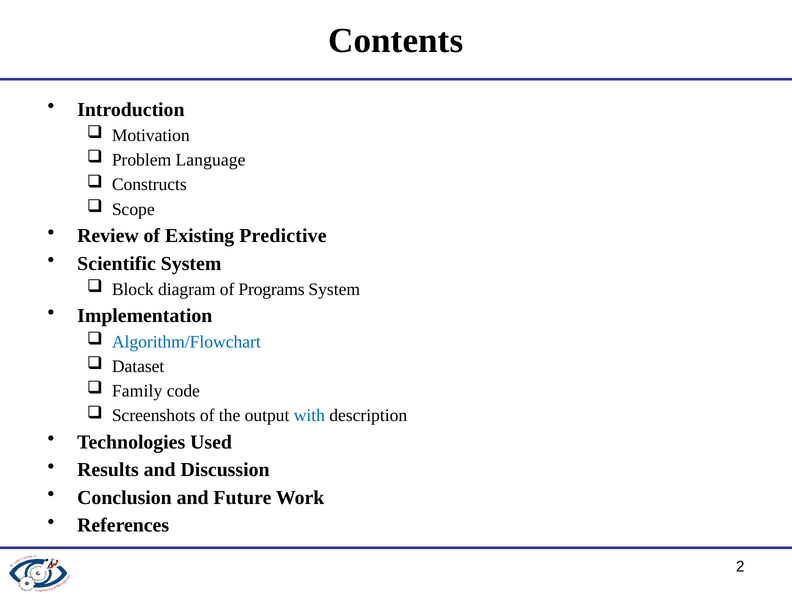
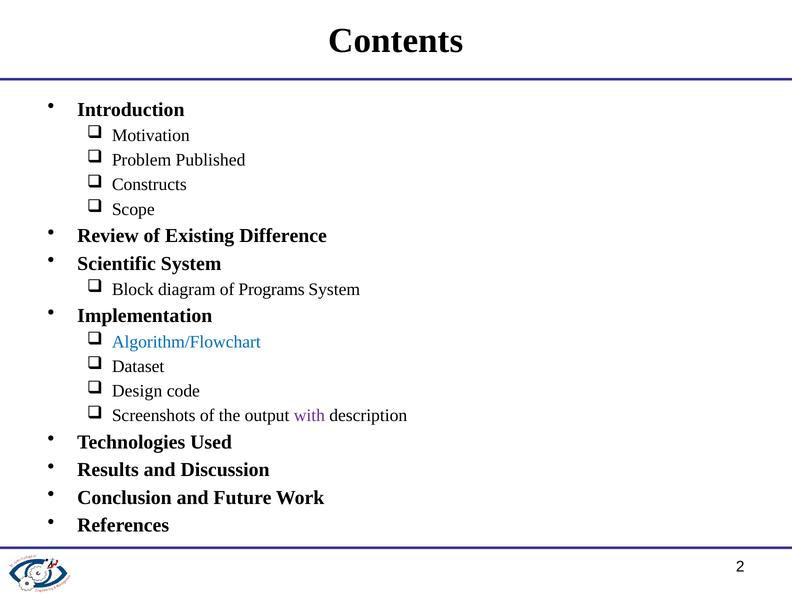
Language: Language -> Published (211, 160)
Predictive: Predictive -> Difference (283, 236)
Family: Family -> Design (137, 391)
with colour: blue -> purple (309, 416)
